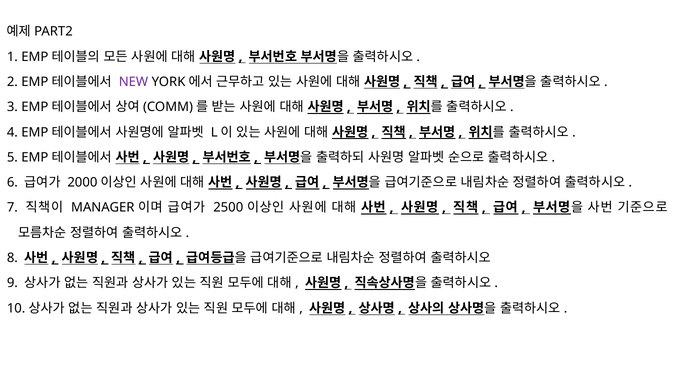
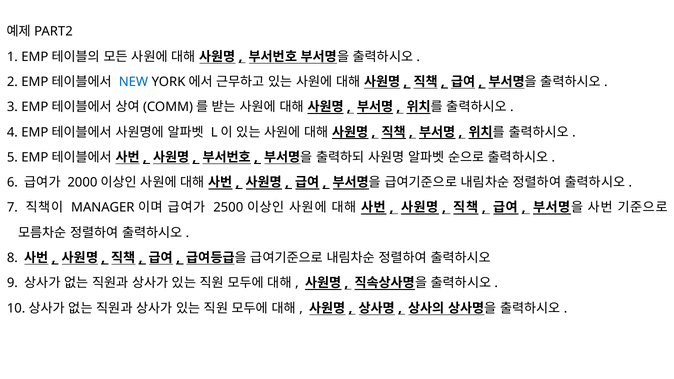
NEW colour: purple -> blue (133, 82)
